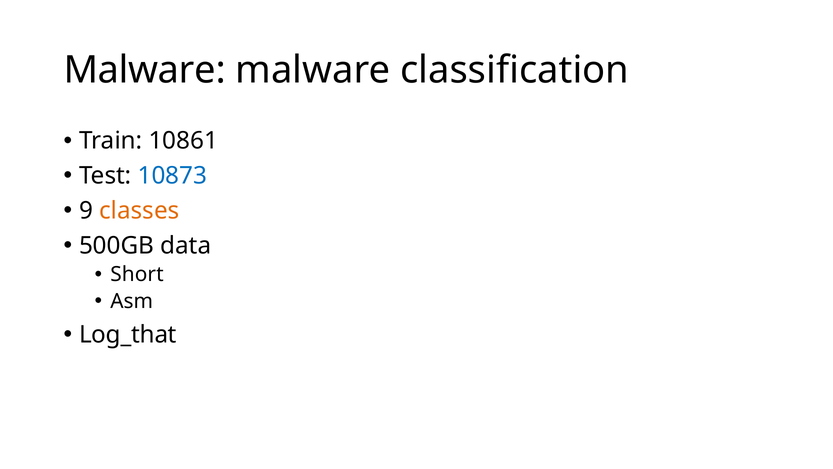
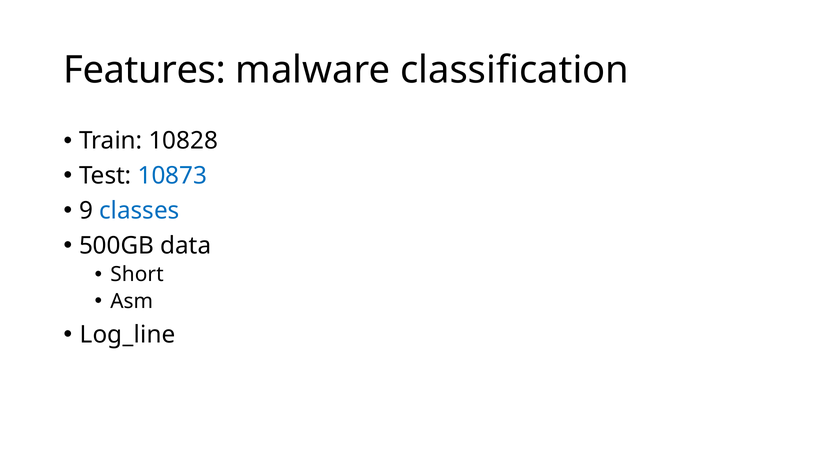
Malware: Malware -> Features (145, 70)
10861: 10861 -> 10828 (183, 141)
classes colour: orange -> blue (139, 211)
Log_that: Log_that -> Log_line (128, 334)
